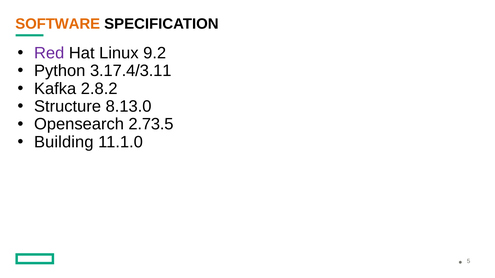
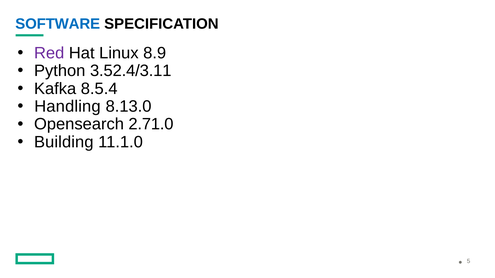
SOFTWARE colour: orange -> blue (58, 24)
9.2: 9.2 -> 8.9 (155, 53)
3.17.4/3.11: 3.17.4/3.11 -> 3.52.4/3.11 (131, 71)
2.8.2: 2.8.2 -> 8.5.4 (99, 89)
Structure: Structure -> Handling (67, 107)
2.73.5: 2.73.5 -> 2.71.0 (151, 124)
